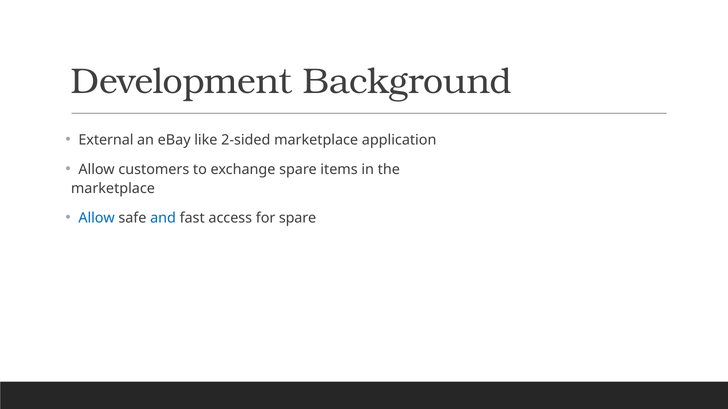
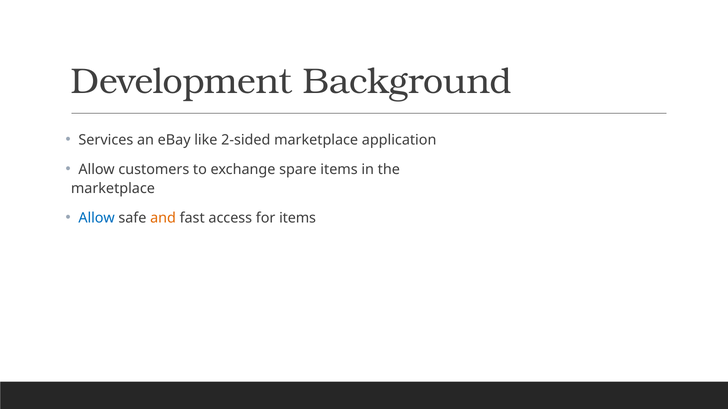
External: External -> Services (106, 140)
and colour: blue -> orange (163, 218)
for spare: spare -> items (298, 218)
